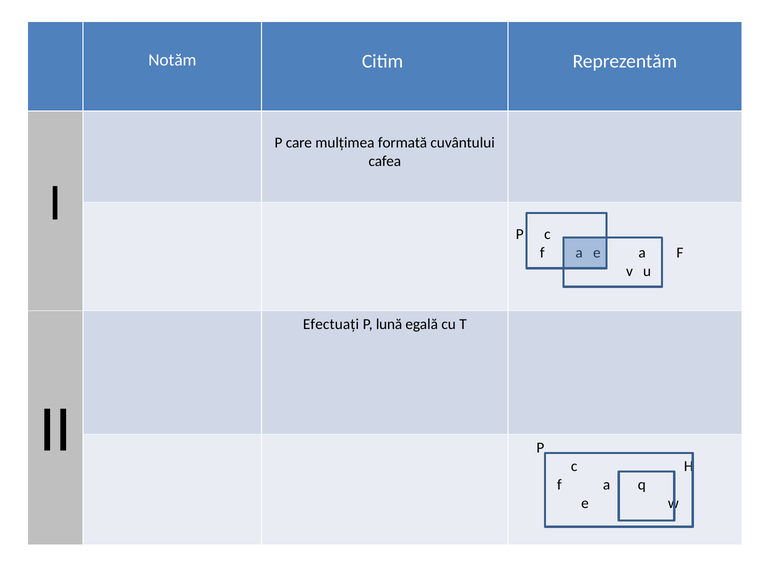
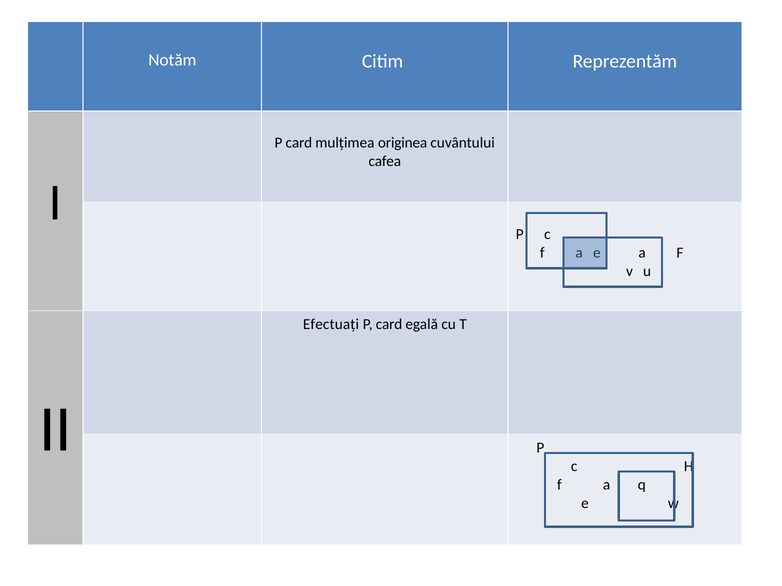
care: care -> card (299, 143)
formată: formată -> originea (403, 143)
lună: lună -> card (389, 324)
